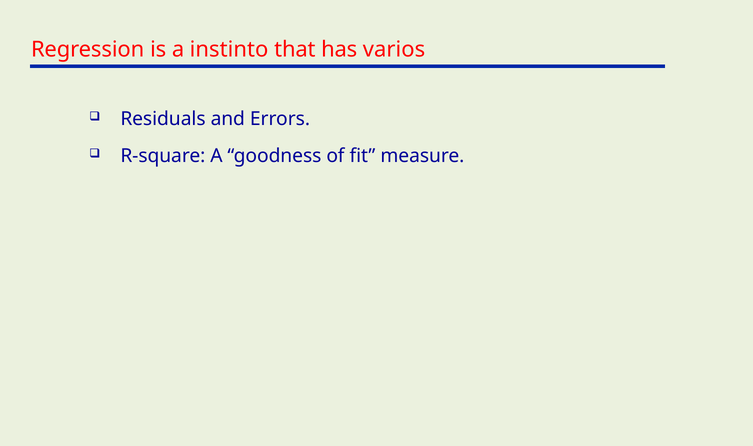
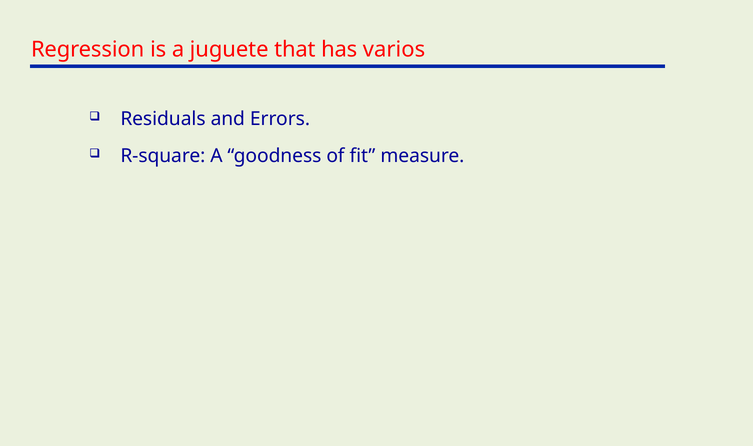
instinto: instinto -> juguete (229, 49)
